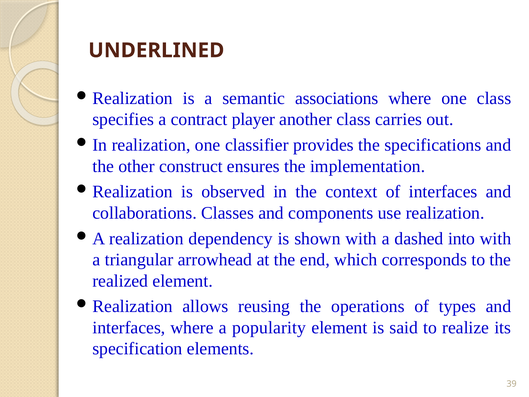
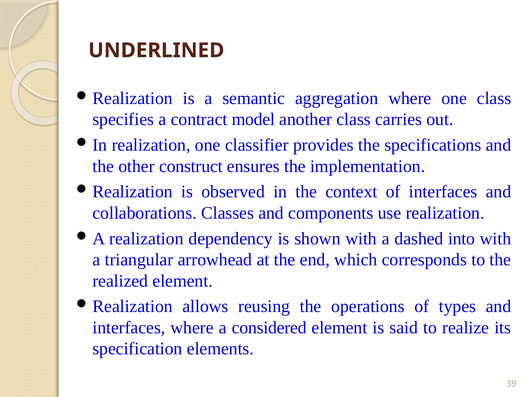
associations: associations -> aggregation (337, 98)
player: player -> model (253, 119)
popularity: popularity -> considered (269, 327)
